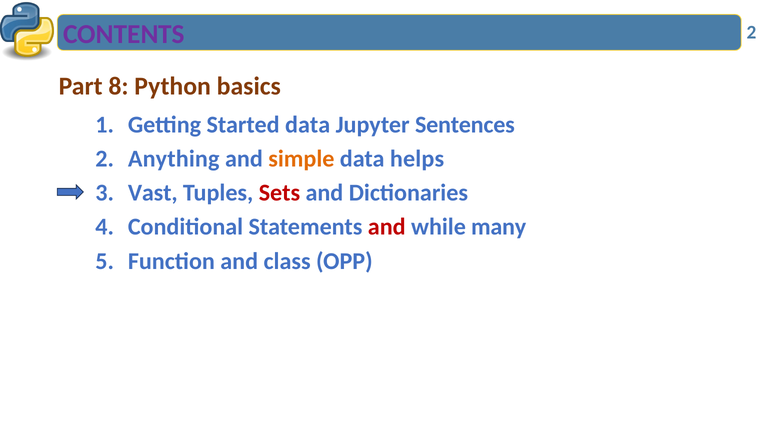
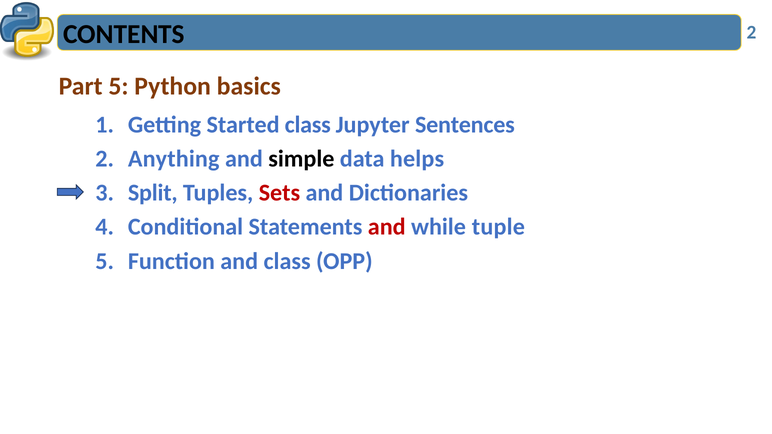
CONTENTS colour: purple -> black (124, 34)
Part 8: 8 -> 5 (118, 86)
Started data: data -> class (308, 125)
simple colour: orange -> black (301, 159)
Vast: Vast -> Split (153, 193)
many: many -> tuple (498, 227)
